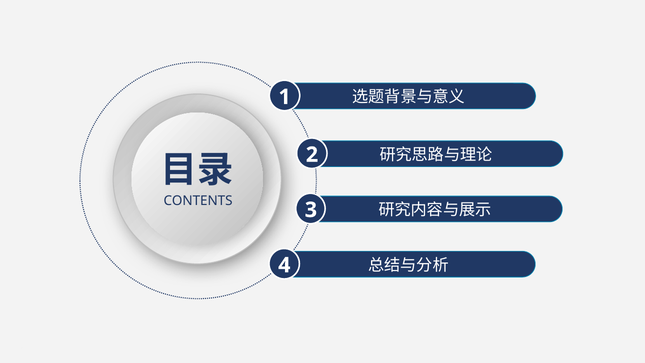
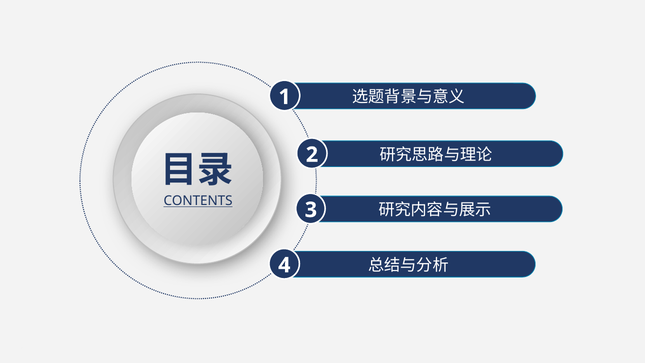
CONTENTS underline: none -> present (198, 201)
